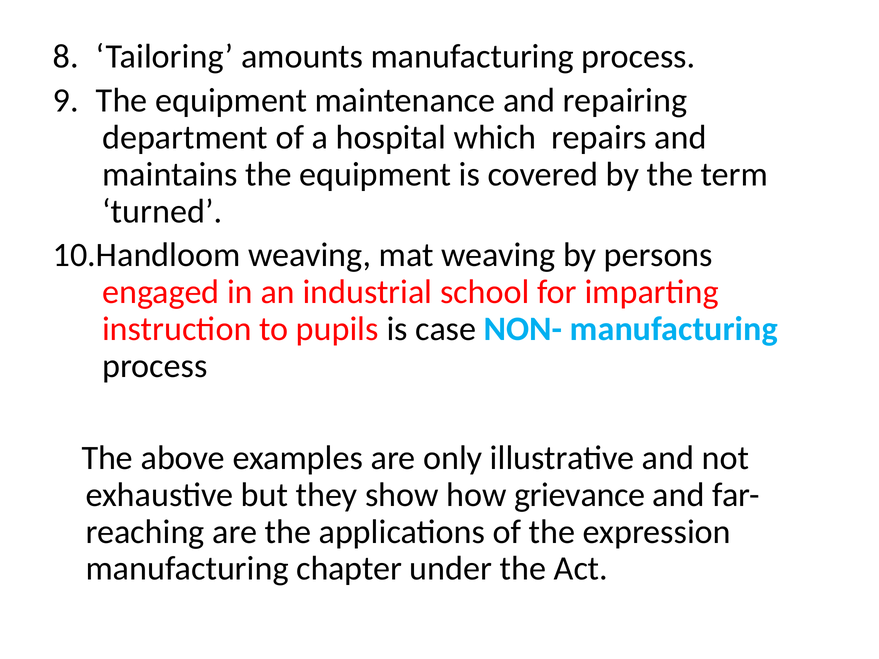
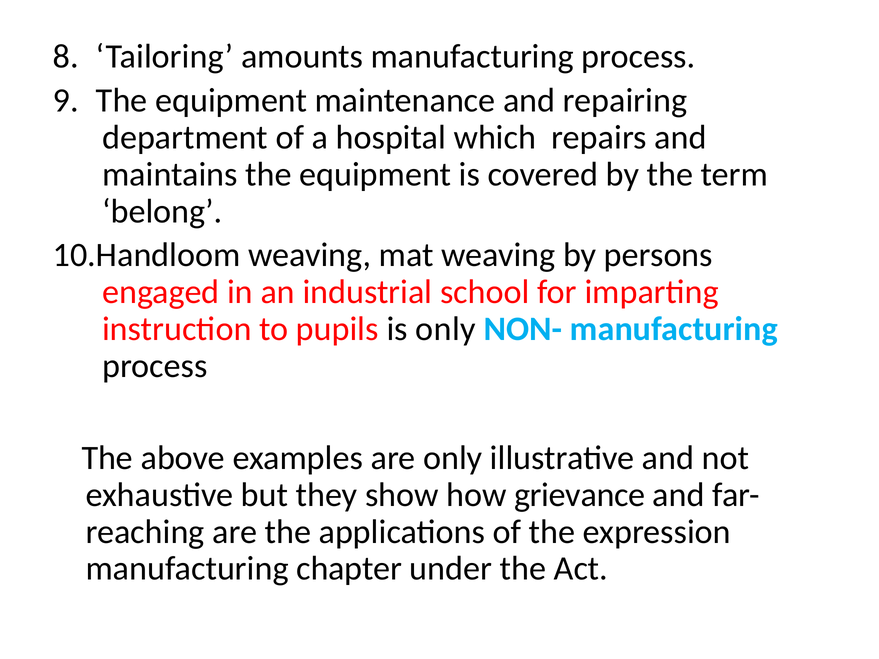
turned: turned -> belong (162, 211)
is case: case -> only (446, 329)
